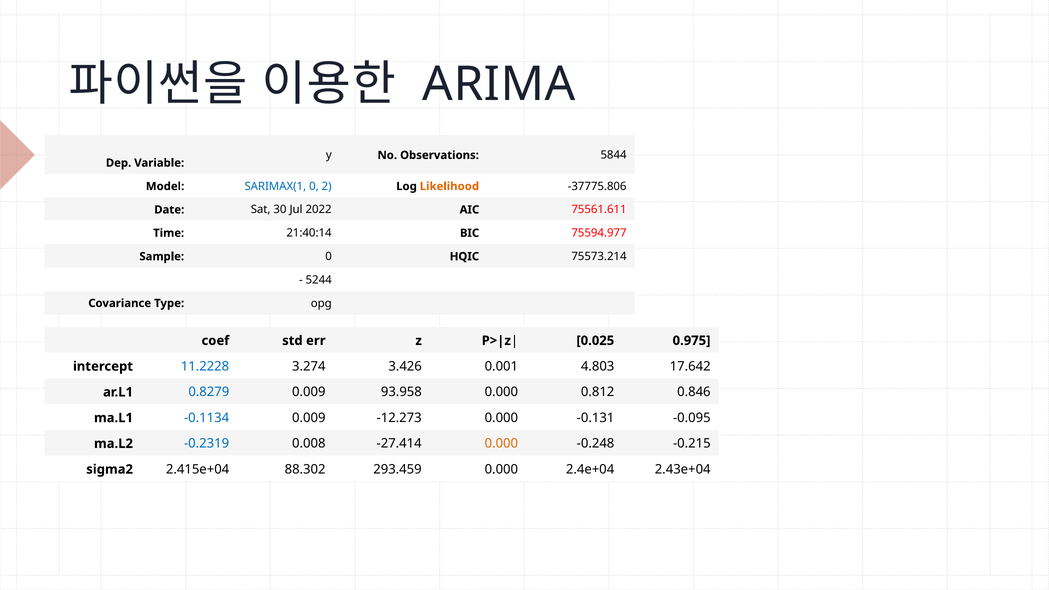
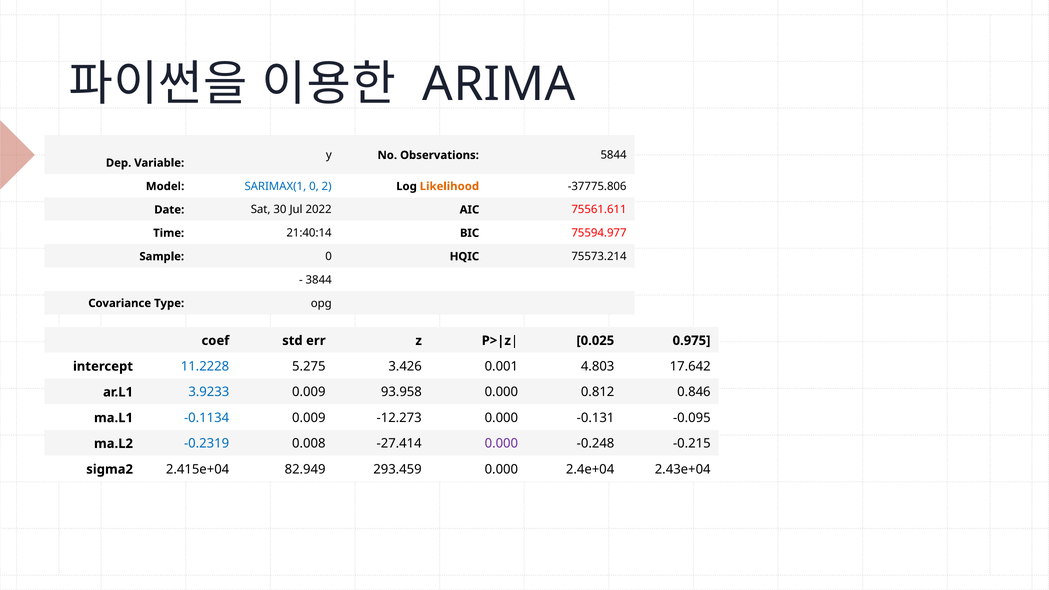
5244: 5244 -> 3844 (319, 280)
3.274: 3.274 -> 5.275 (309, 366)
0.8279: 0.8279 -> 3.9233 (209, 392)
0.000 colour: orange -> purple (501, 444)
88.302: 88.302 -> 82.949 (305, 469)
